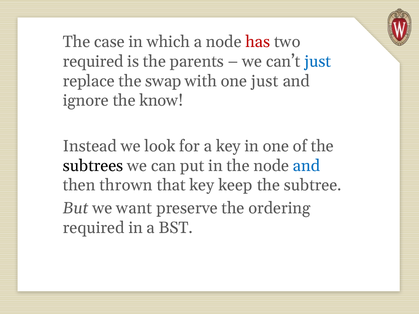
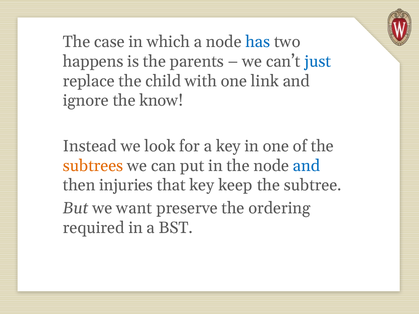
has colour: red -> blue (258, 42)
required: required -> happens (93, 62)
swap: swap -> child (163, 81)
one just: just -> link (265, 81)
subtrees colour: black -> orange (93, 166)
thrown: thrown -> injuries (126, 185)
